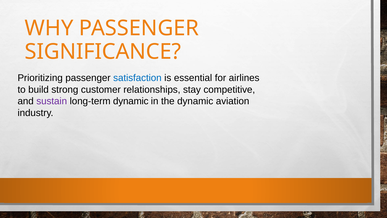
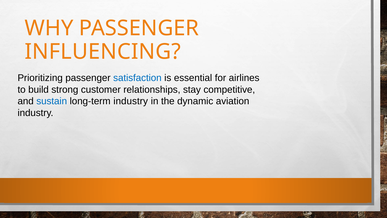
SIGNIFICANCE: SIGNIFICANCE -> INFLUENCING (103, 52)
sustain colour: purple -> blue (52, 101)
long-term dynamic: dynamic -> industry (131, 101)
